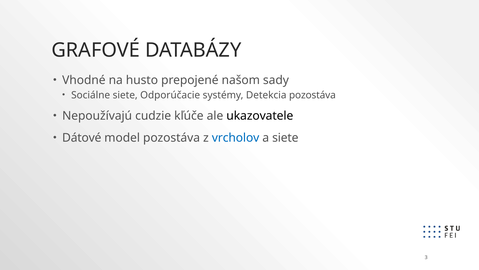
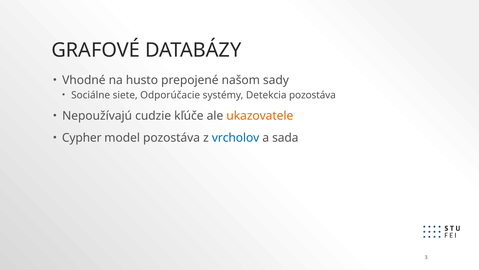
ukazovatele colour: black -> orange (260, 116)
Dátové: Dátové -> Cypher (82, 138)
a siete: siete -> sada (285, 138)
